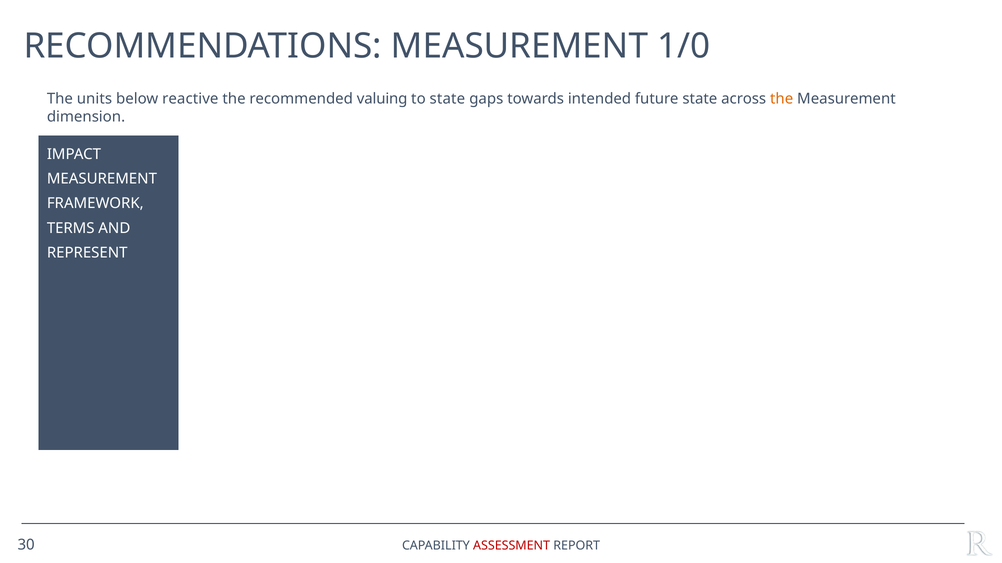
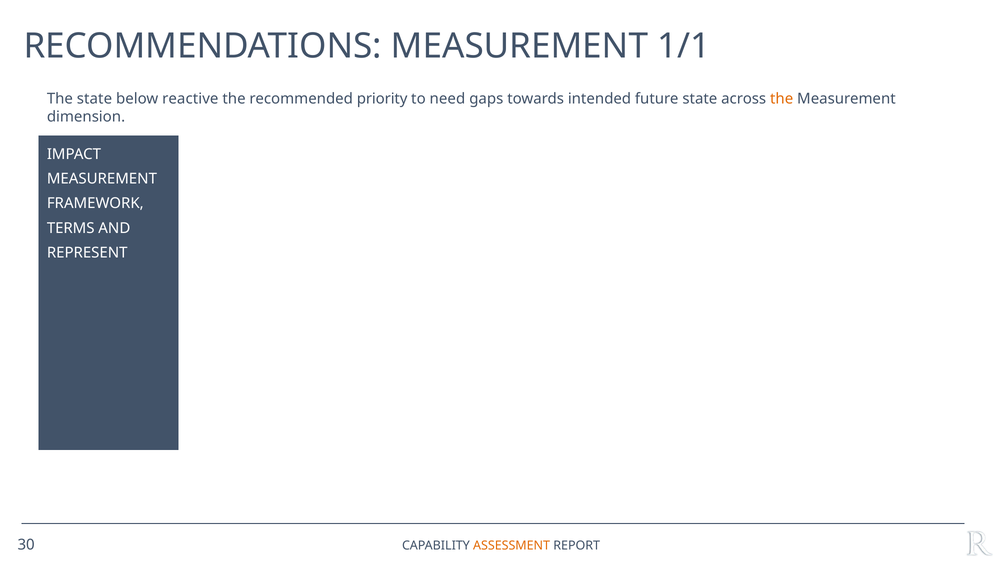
1/0: 1/0 -> 1/1 (684, 46)
The units: units -> state (94, 99)
valuing: valuing -> priority (382, 99)
to state: state -> need (447, 99)
ASSESSMENT colour: red -> orange (512, 546)
